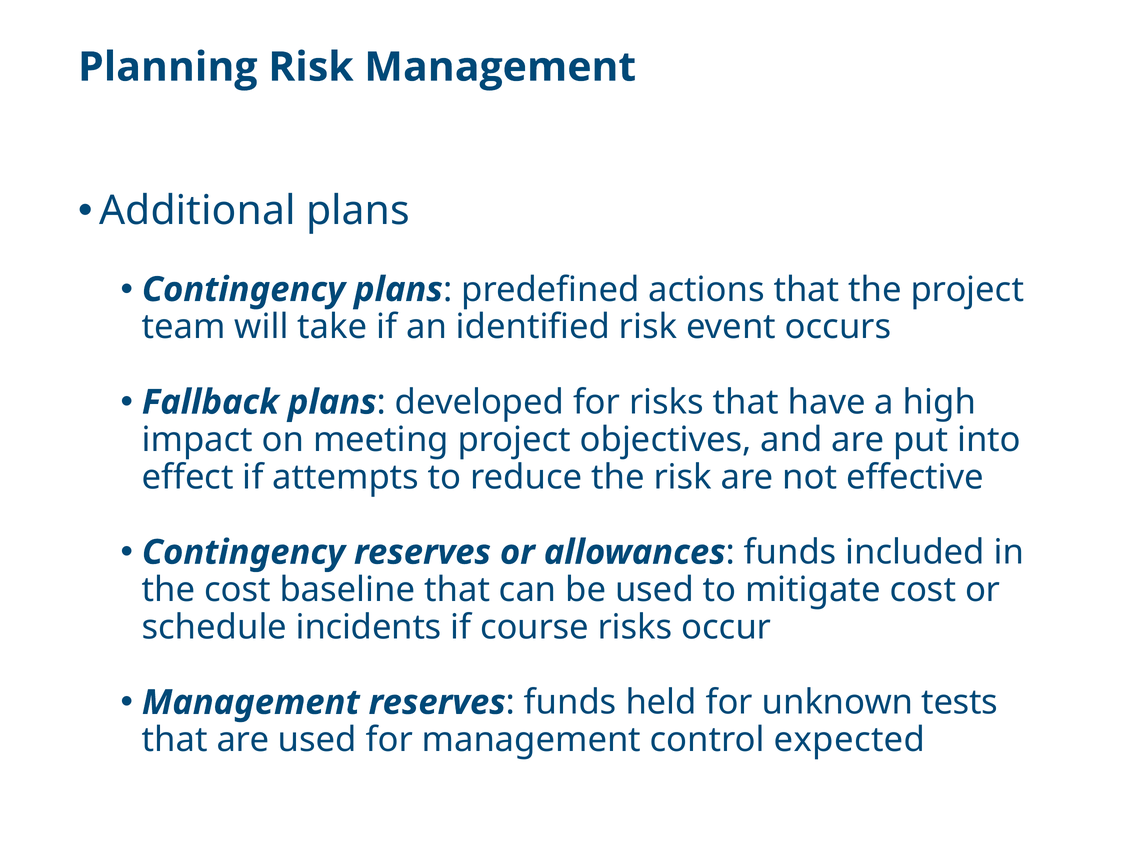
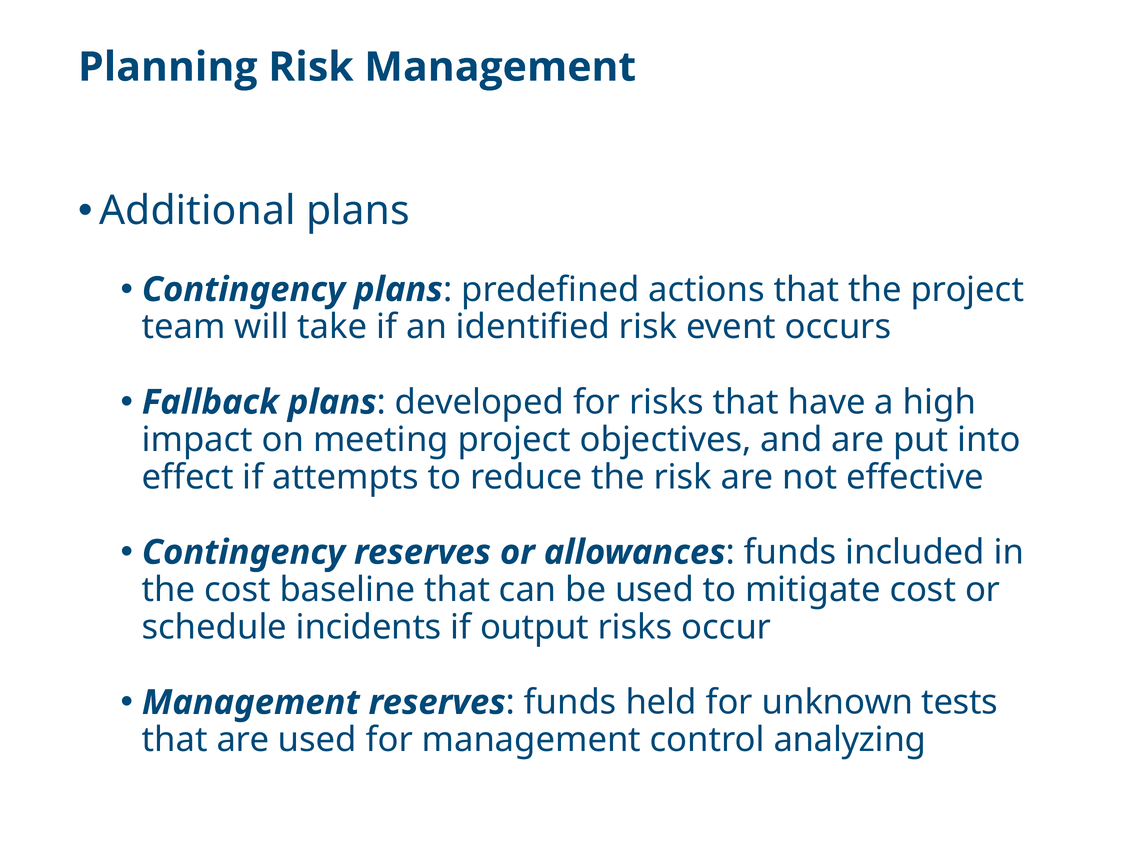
course: course -> output (534, 627)
expected: expected -> analyzing (850, 740)
